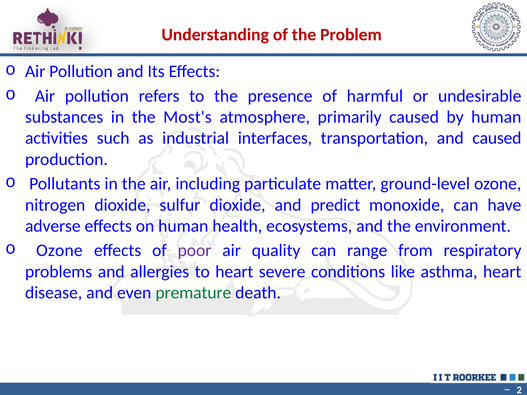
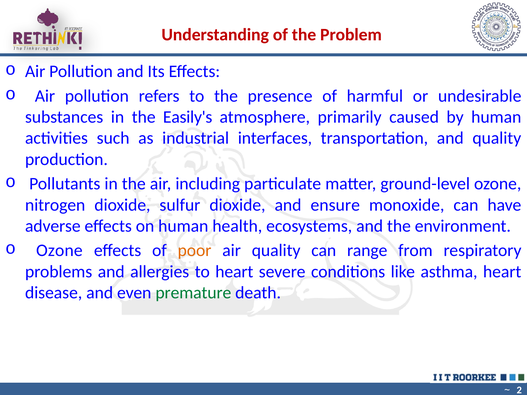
Most's: Most's -> Easily's (188, 117)
and caused: caused -> quality (497, 138)
predict: predict -> ensure (335, 205)
poor colour: purple -> orange (195, 251)
